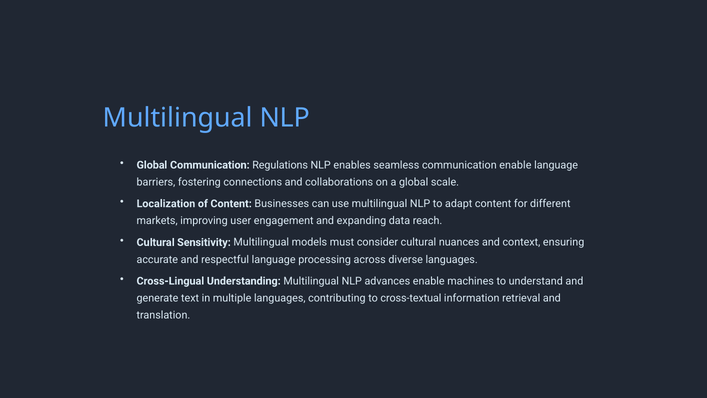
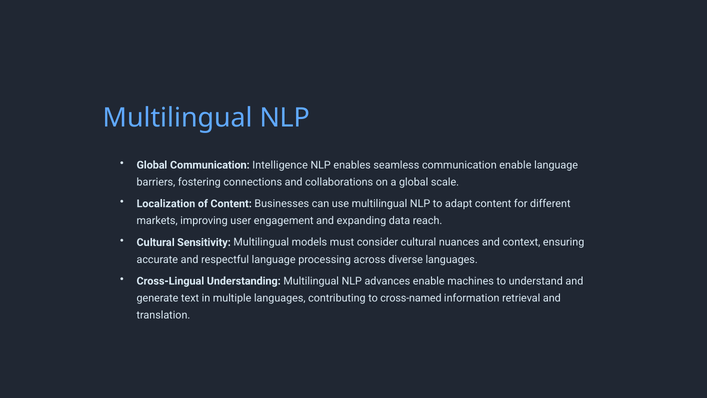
Regulations: Regulations -> Intelligence (280, 165)
cross-textual: cross-textual -> cross-named (411, 298)
